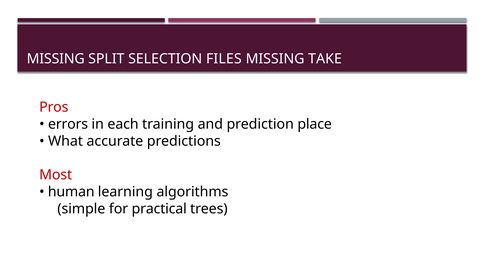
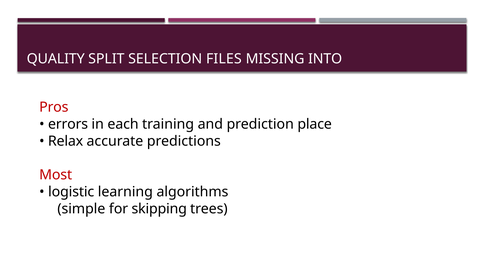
MISSING: MISSING -> QUALITY (56, 59)
TAKE: TAKE -> INTO (325, 59)
What: What -> Relax (66, 141)
human: human -> logistic (71, 192)
practical: practical -> skipping (159, 209)
